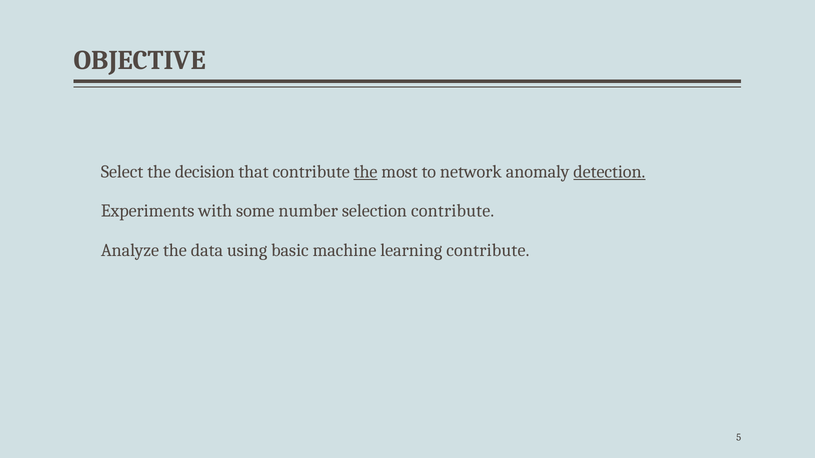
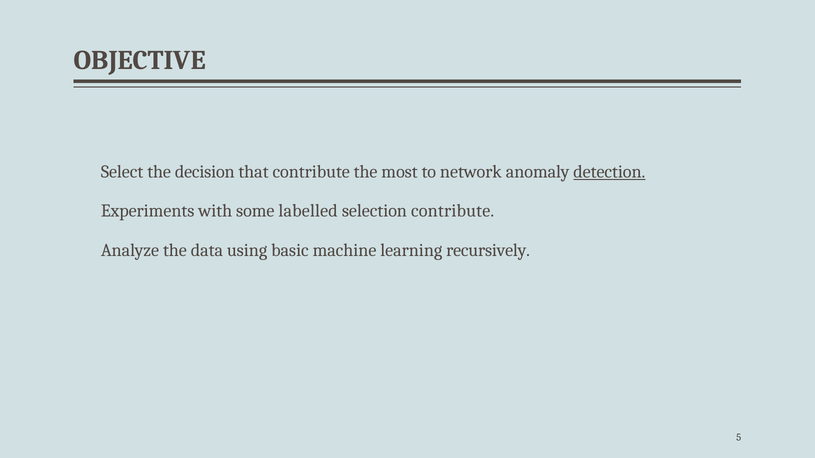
the underline: present -> none (366, 172)
number: number -> labelled (308, 211)
learning contribute: contribute -> recursively (488, 251)
